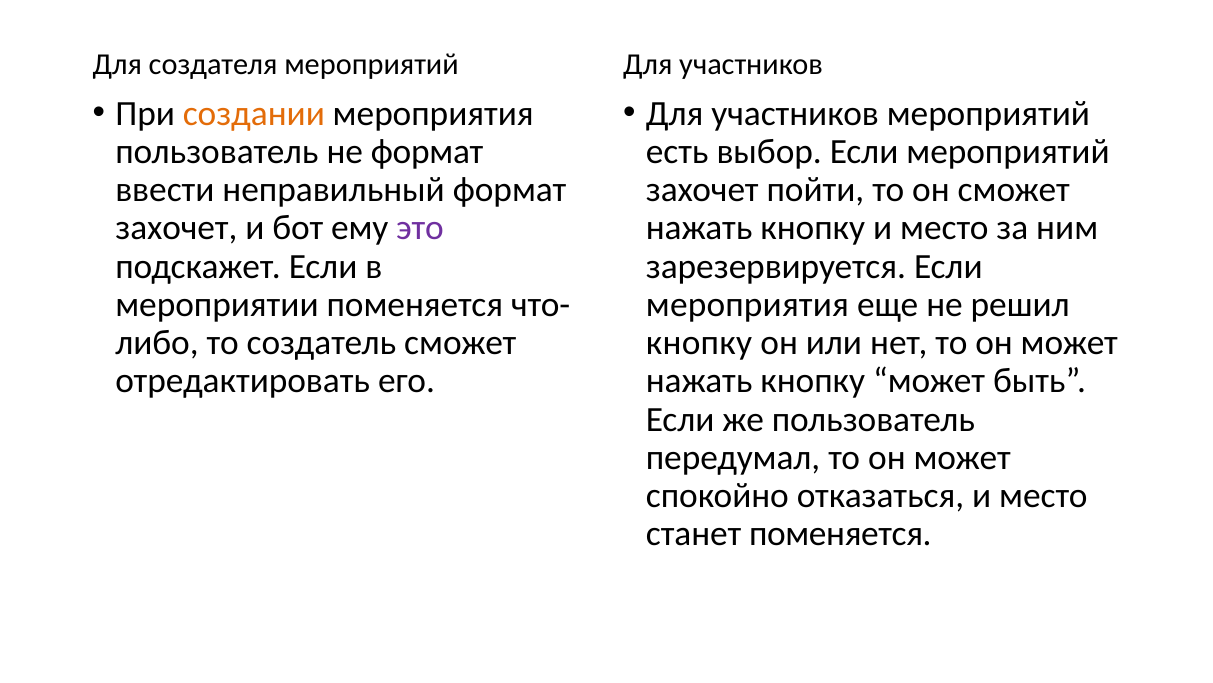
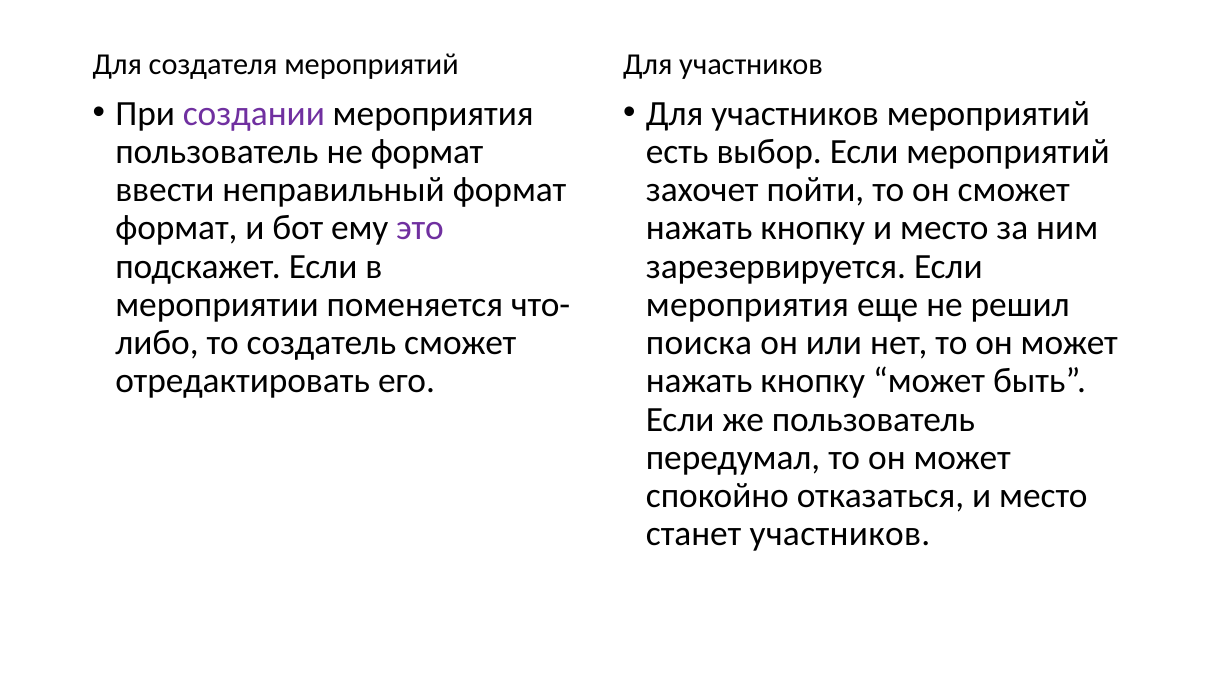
создании colour: orange -> purple (254, 113)
захочет: захочет -> формат (176, 228)
кнопку: кнопку -> поиска (699, 343)
станет поменяется: поменяется -> участников (840, 534)
